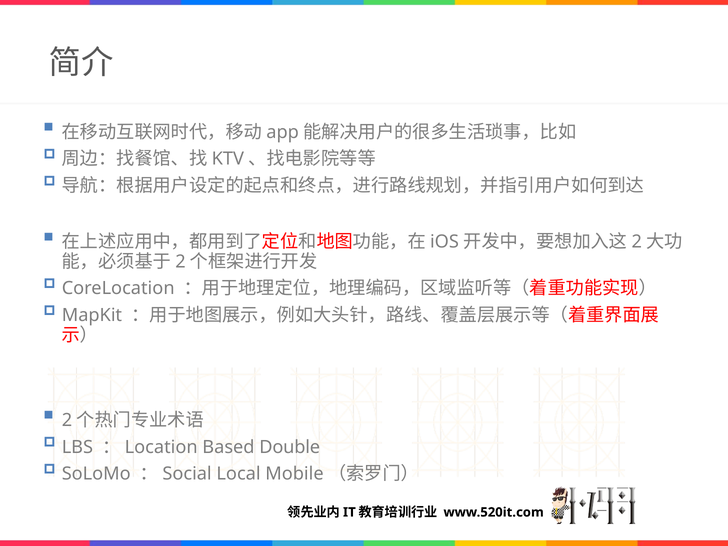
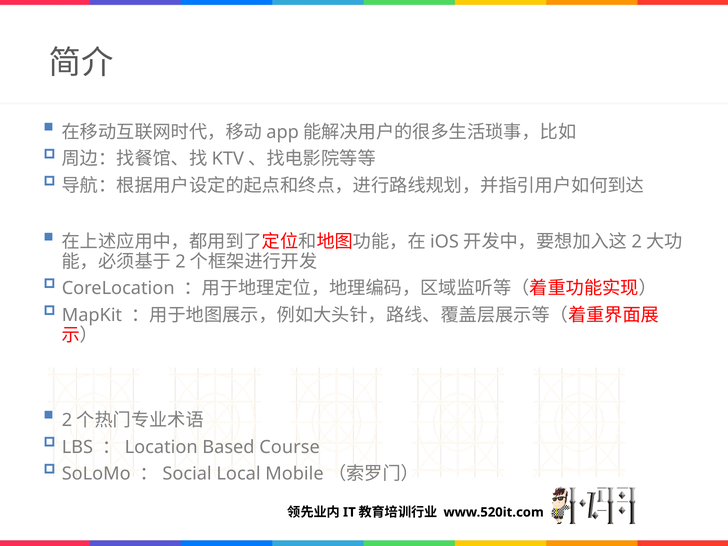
Double: Double -> Course (290, 447)
